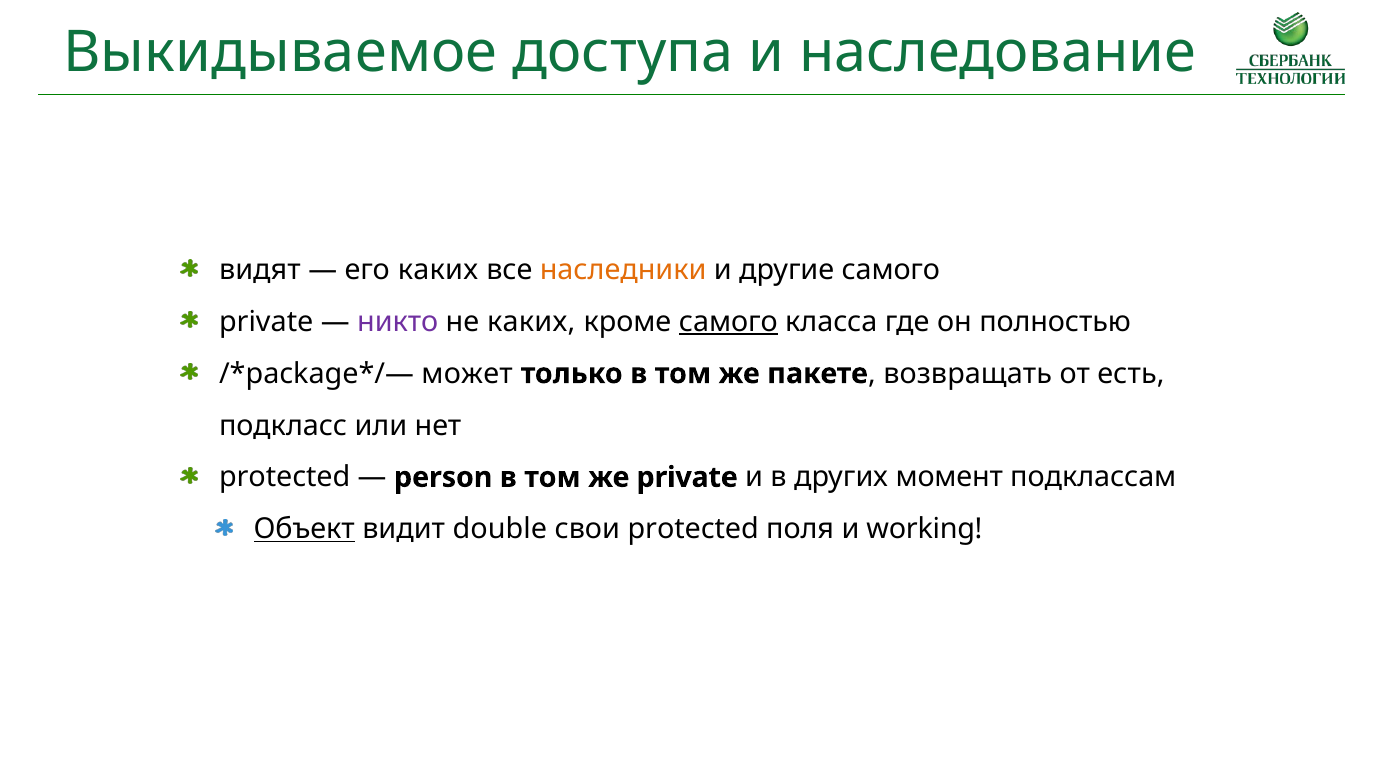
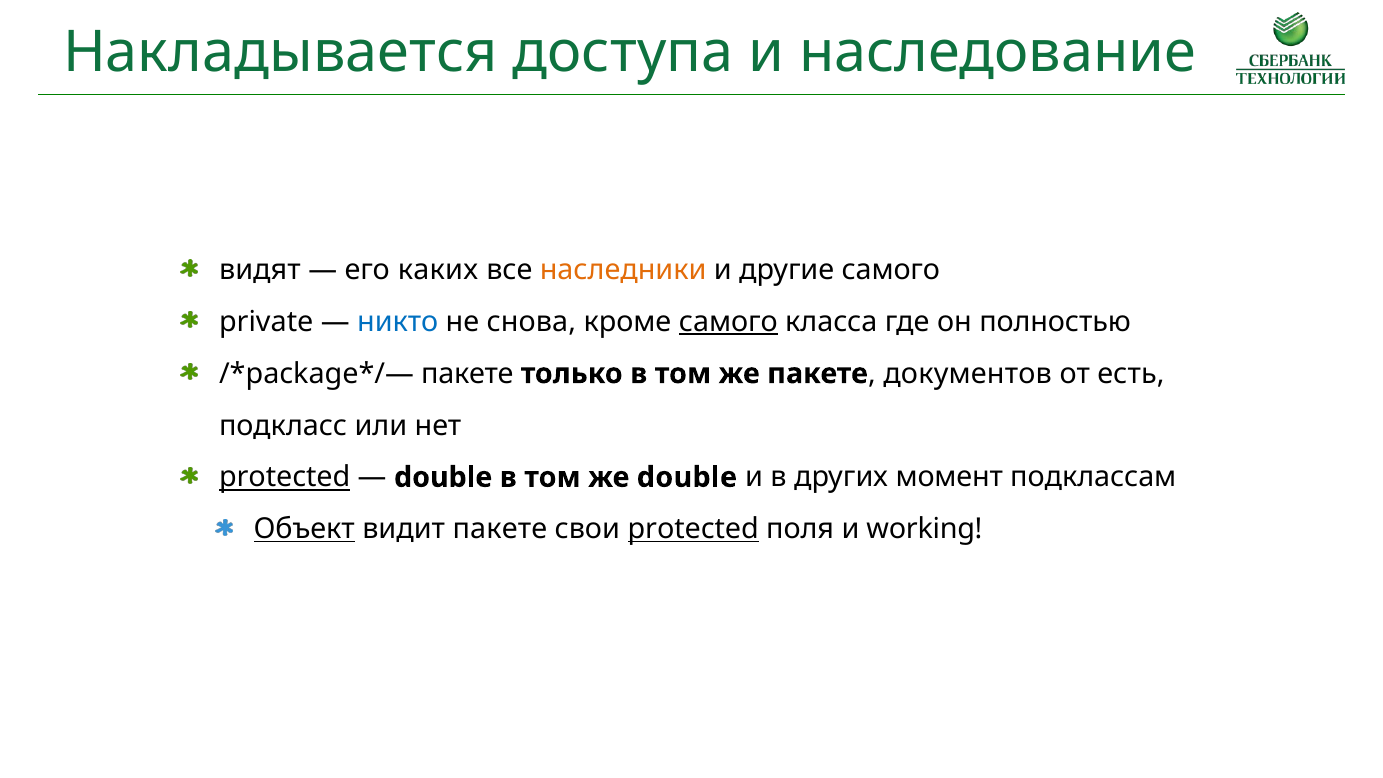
Выкидываемое: Выкидываемое -> Накладывается (280, 52)
никто colour: purple -> blue (398, 322)
не каких: каких -> снова (531, 322)
может: может -> пакете (467, 374)
возвращать: возвращать -> документов (968, 374)
protected underline: none -> present (285, 477)
person: person -> double (443, 477)
же private: private -> double (687, 477)
видит double: double -> пакете (500, 529)
protected underline: none -> present (693, 529)
